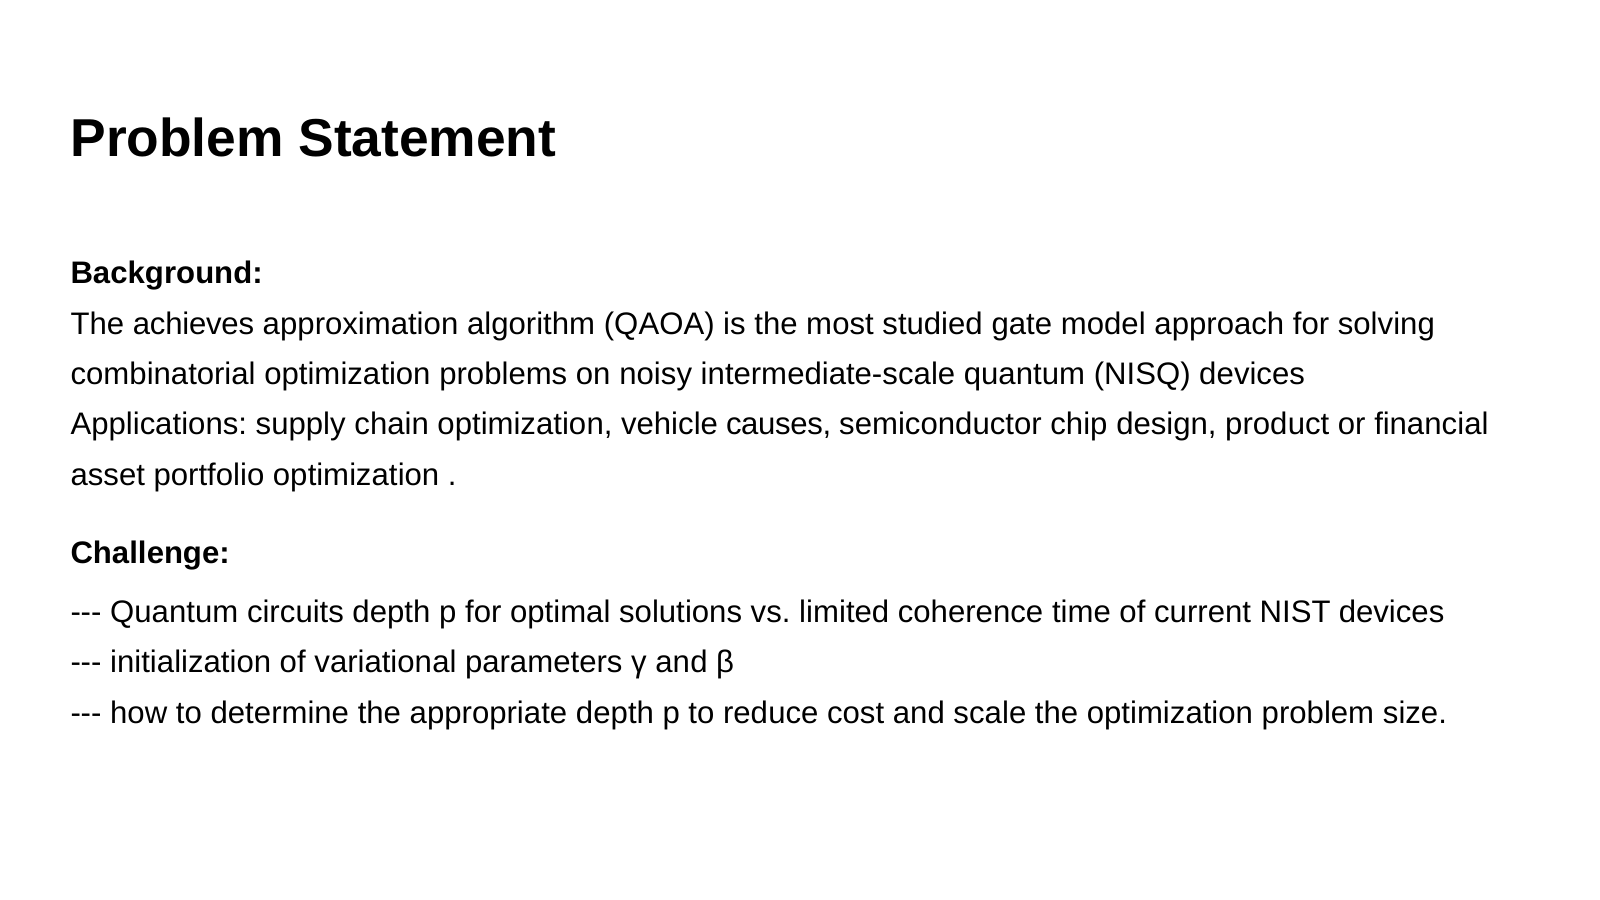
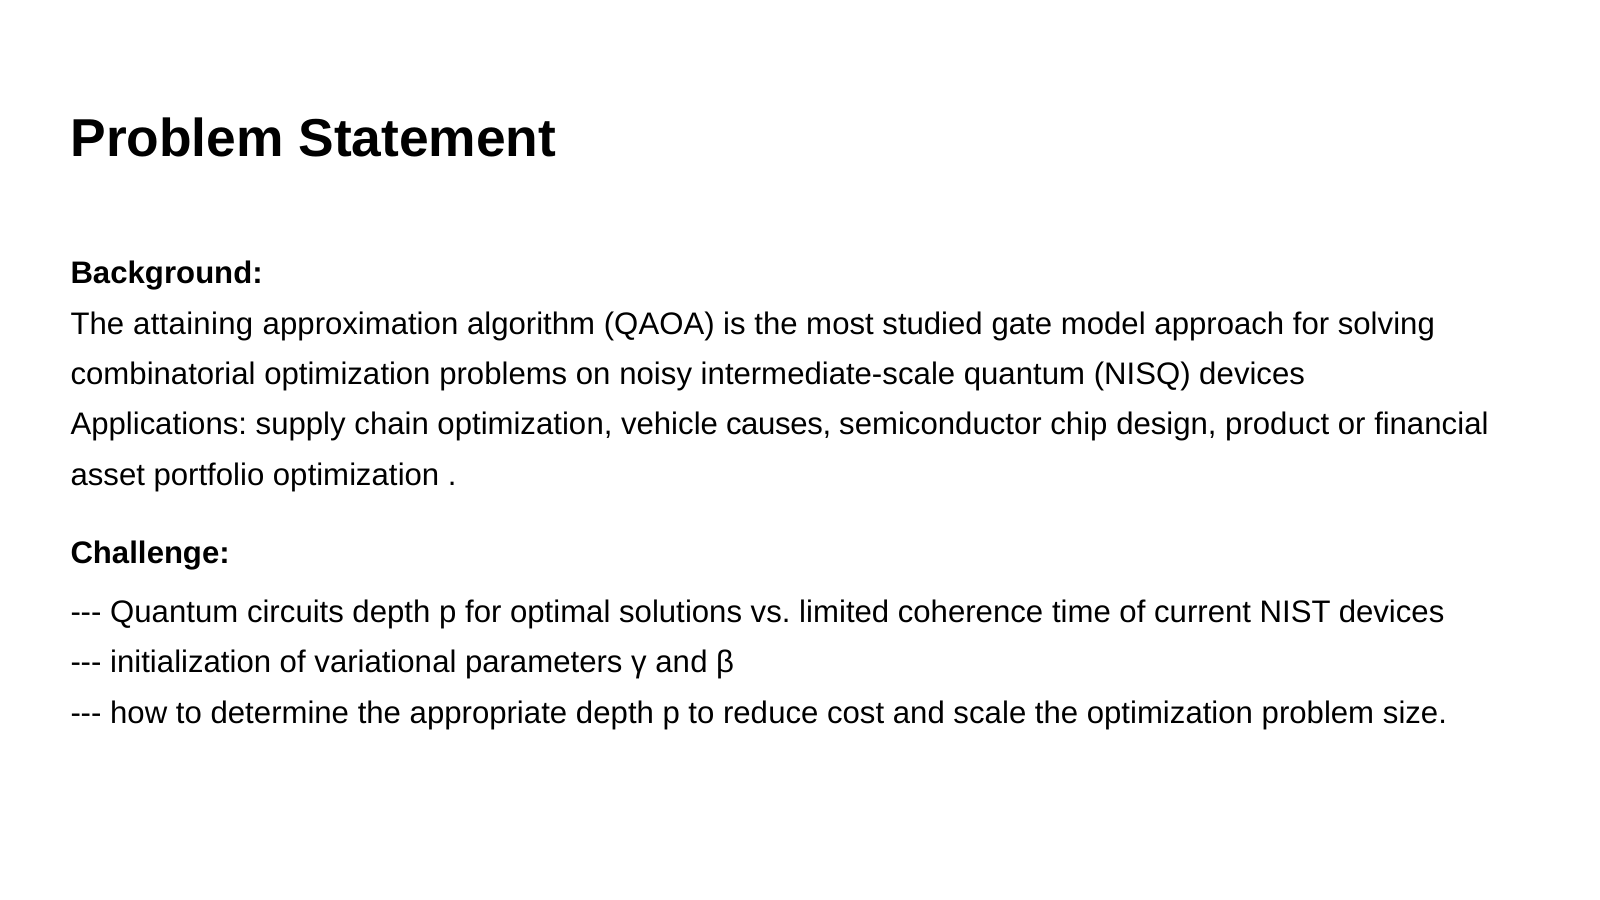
achieves: achieves -> attaining (193, 324)
